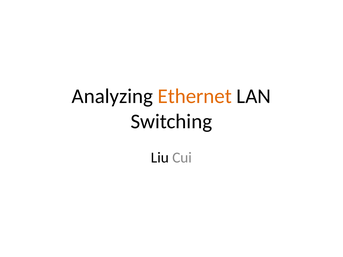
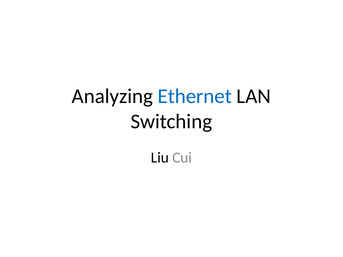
Ethernet colour: orange -> blue (195, 96)
